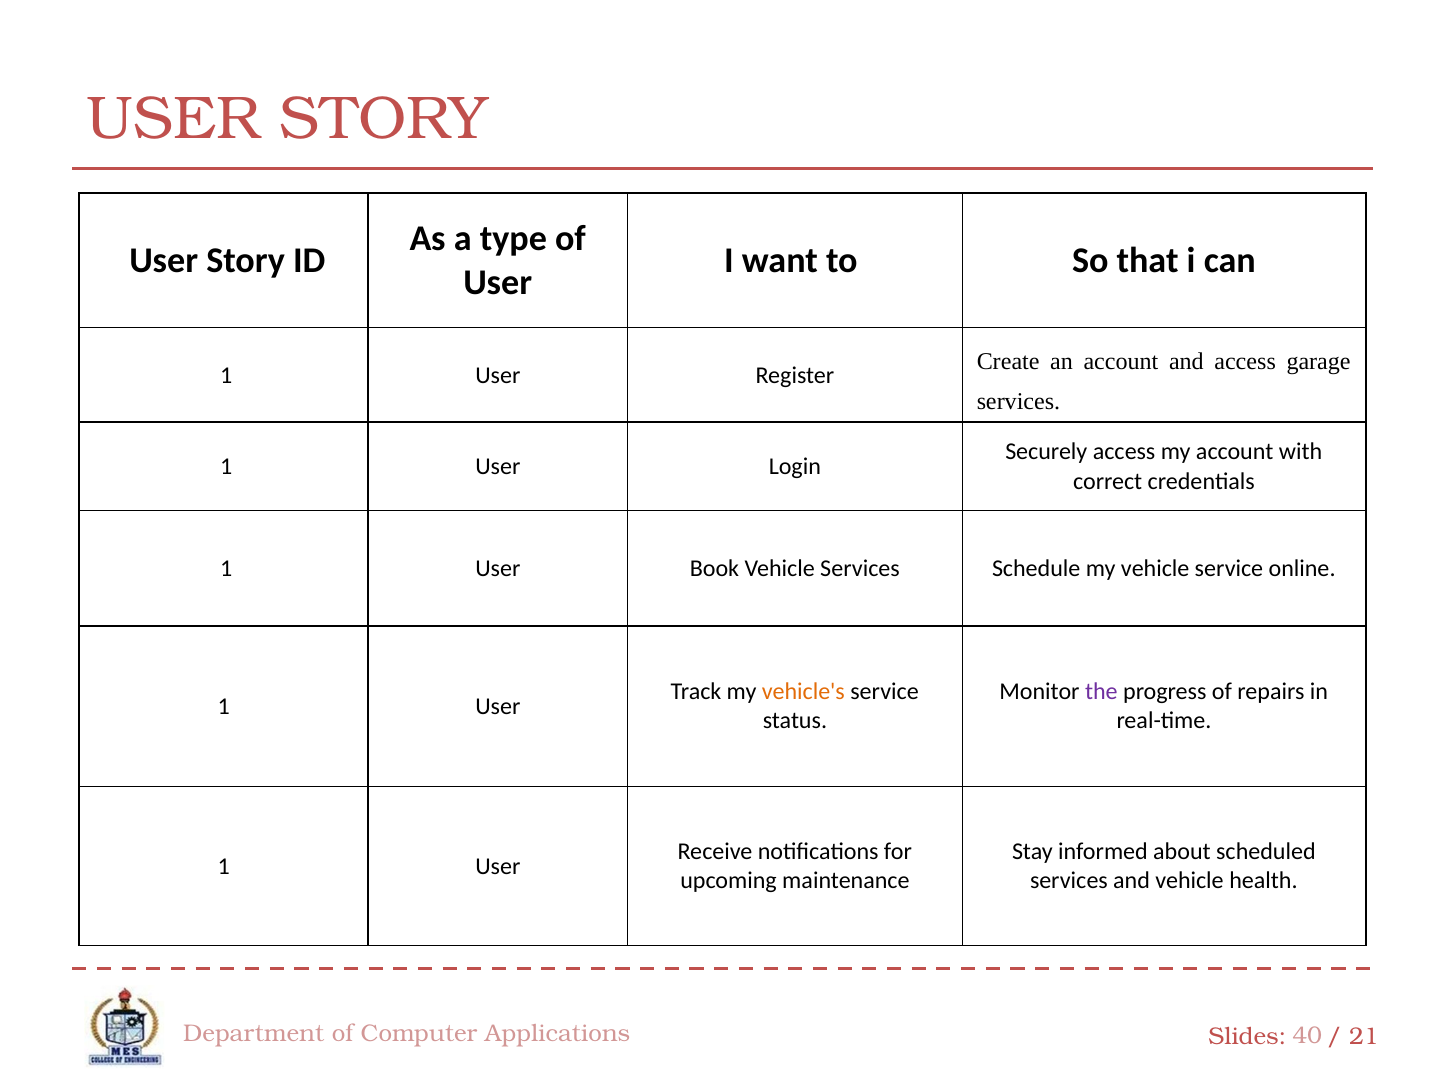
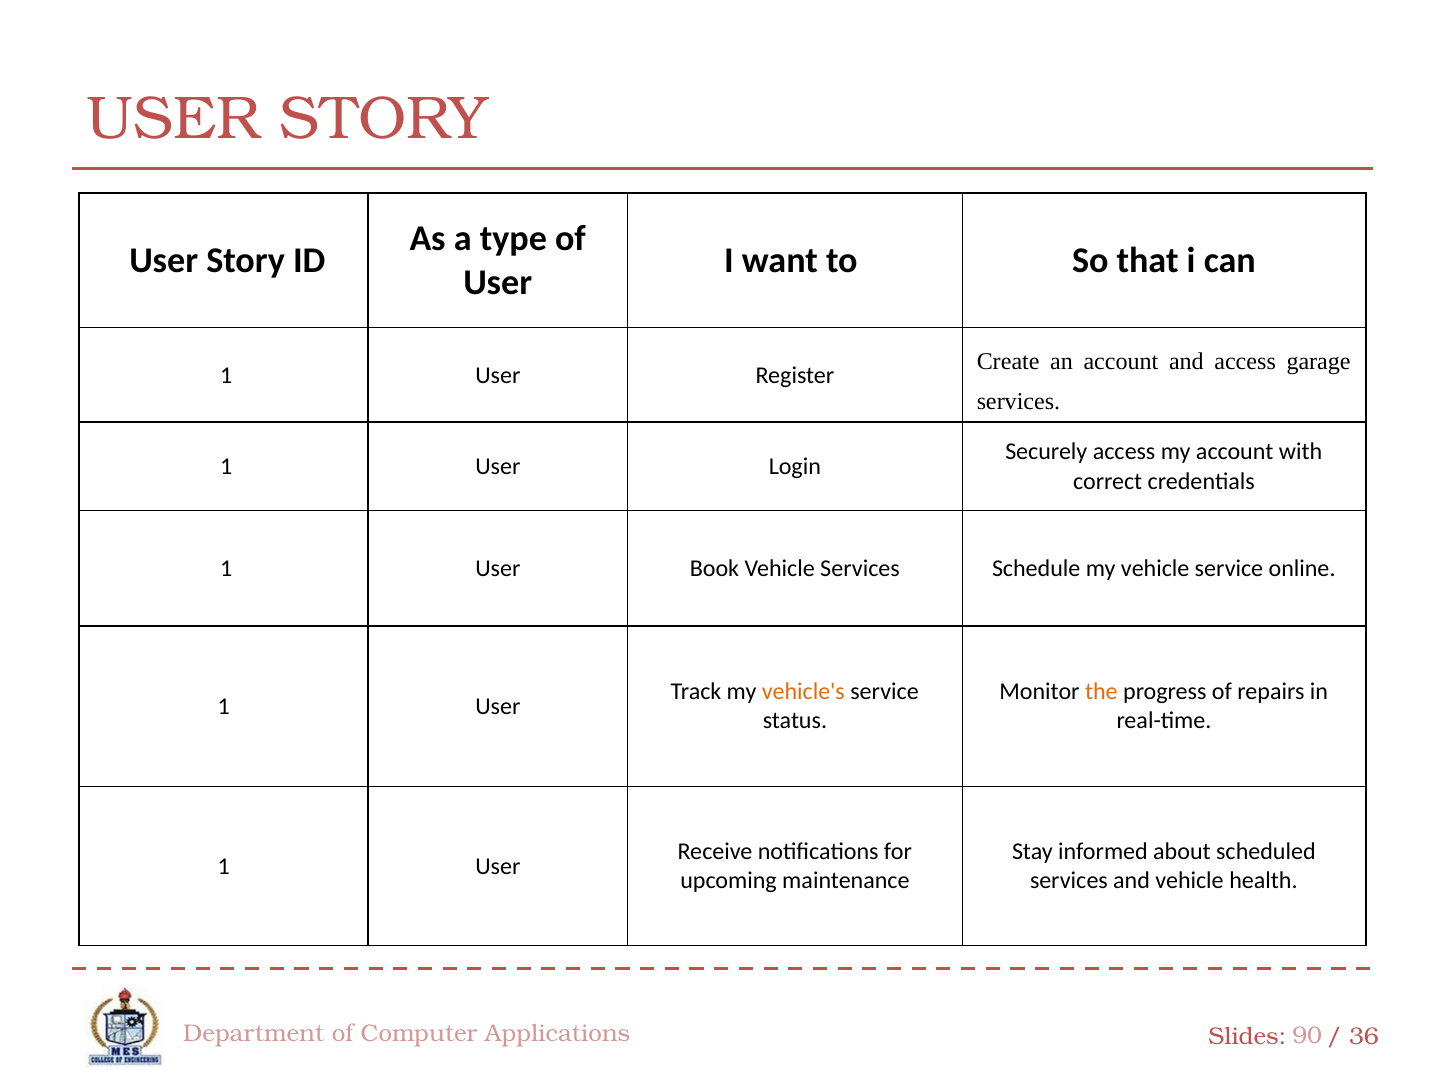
the colour: purple -> orange (1101, 691)
40: 40 -> 90 (1307, 1035)
21: 21 -> 36 (1364, 1036)
